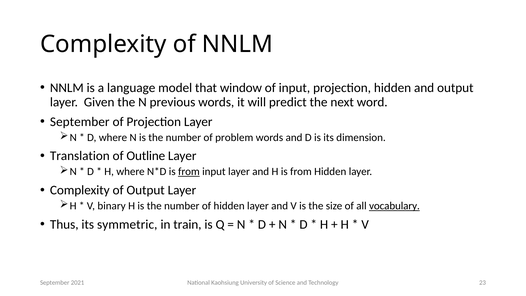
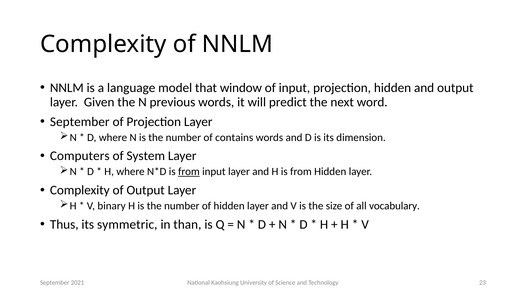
problem: problem -> contains (234, 137)
Translation: Translation -> Computers (80, 156)
Outline: Outline -> System (146, 156)
vocabulary underline: present -> none (394, 206)
train: train -> than (187, 224)
